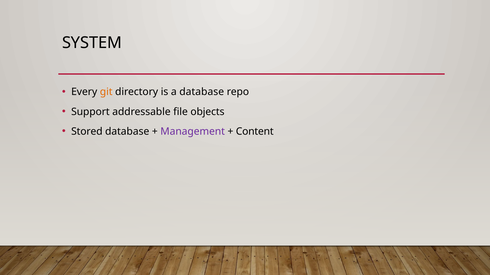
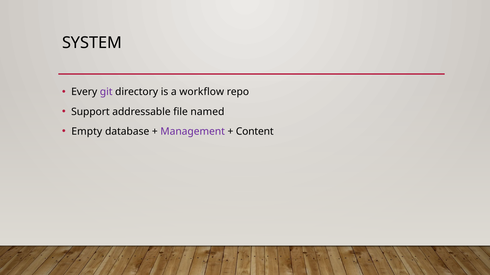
git colour: orange -> purple (106, 92)
a database: database -> workflow (202, 92)
objects: objects -> named (207, 112)
Stored: Stored -> Empty (87, 132)
